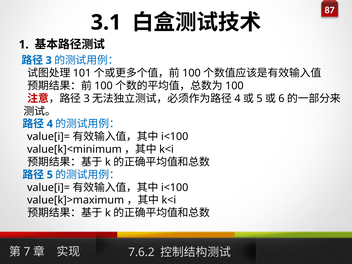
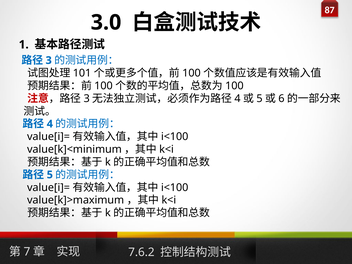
3.1: 3.1 -> 3.0 (106, 22)
